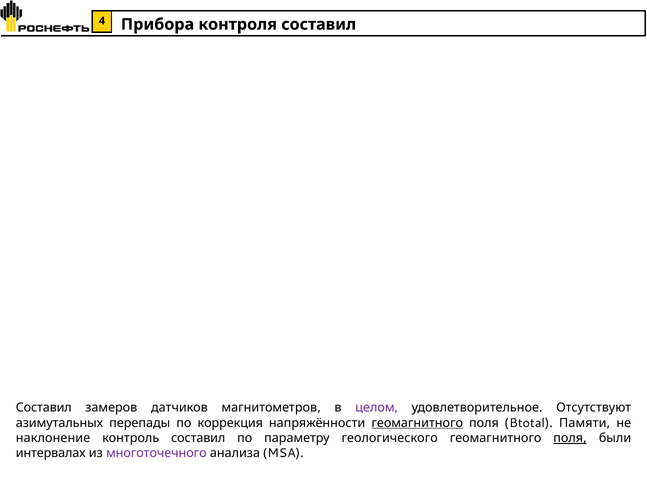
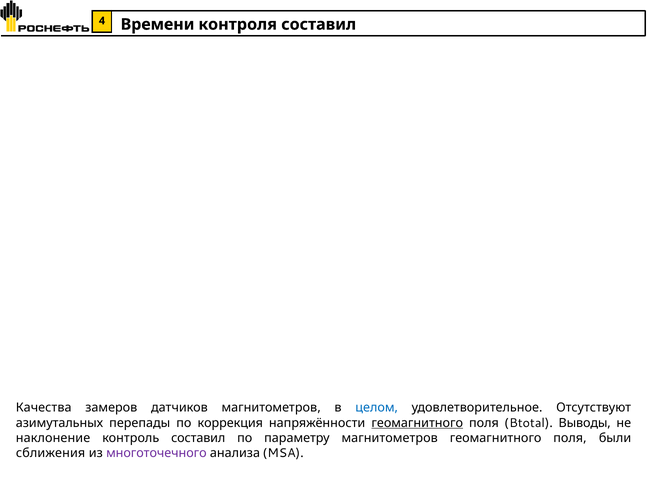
Прибора: Прибора -> Времени (158, 24)
Составил: Составил -> Качества (44, 408)
целом colour: purple -> blue (377, 408)
Памяти: Памяти -> Выводы (585, 423)
параметру геологического: геологического -> магнитометров (390, 438)
поля underline: present -> none (570, 438)
интервалах: интервалах -> сближения (51, 453)
